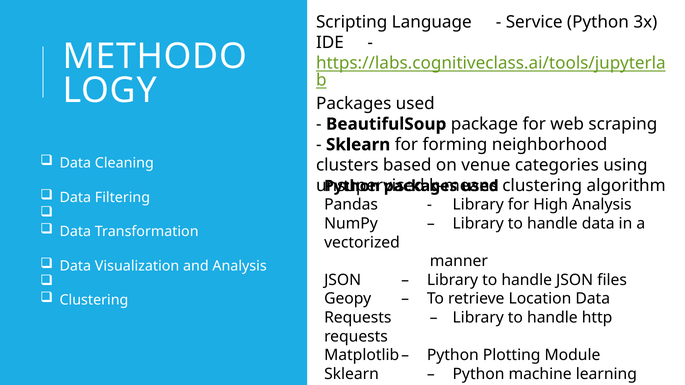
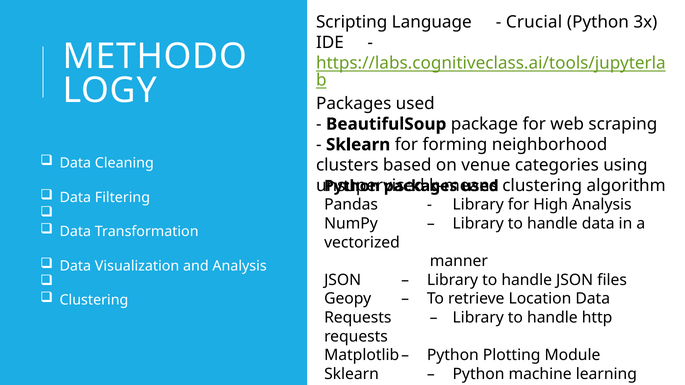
Service: Service -> Crucial (534, 22)
